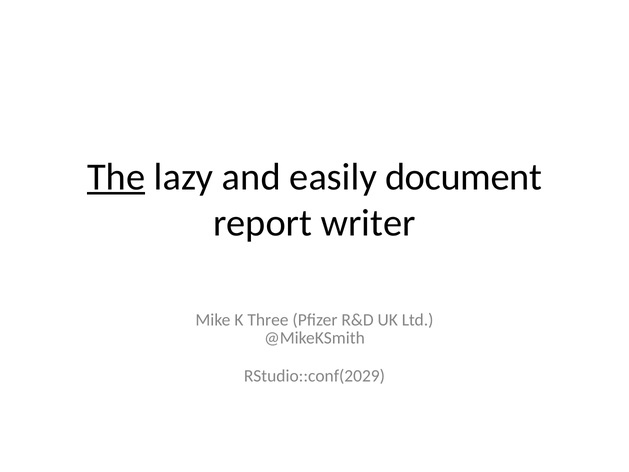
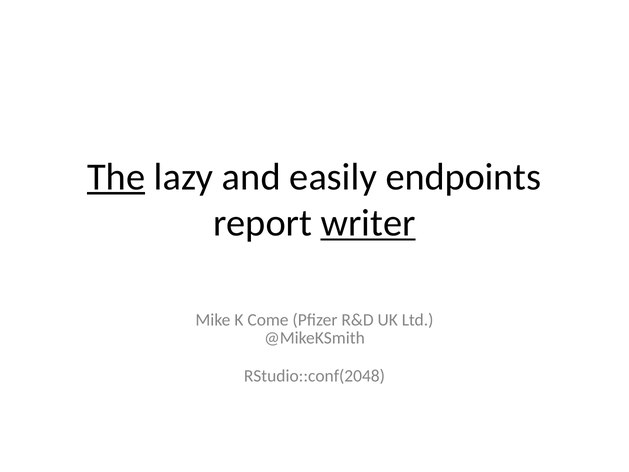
document: document -> endpoints (463, 177)
writer underline: none -> present (368, 223)
Three: Three -> Come (268, 320)
RStudio::conf(2029: RStudio::conf(2029 -> RStudio::conf(2048 (314, 376)
